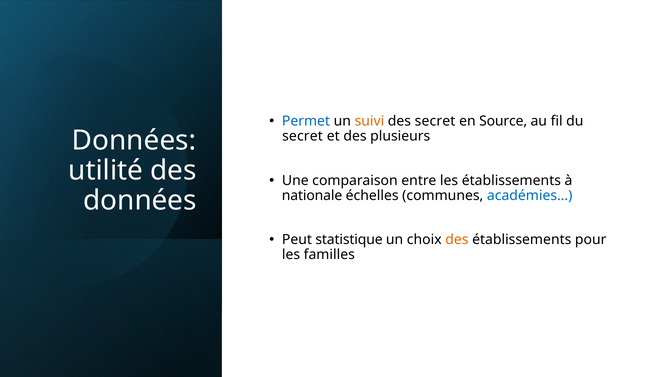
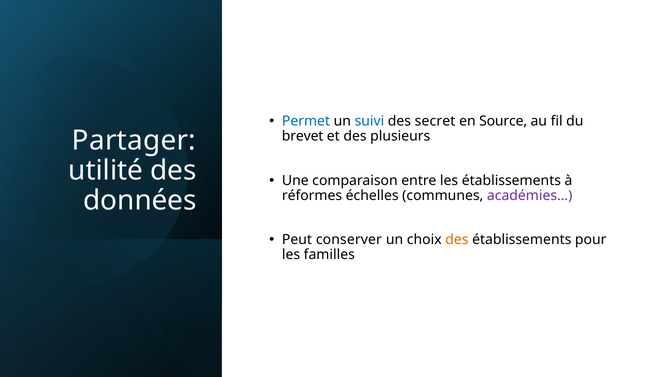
suivi colour: orange -> blue (369, 121)
secret: secret -> brevet (303, 136)
Données: Données -> Partager (134, 140)
nationale: nationale -> réformes (312, 196)
académies… colour: blue -> purple (530, 196)
statistique: statistique -> conserver (349, 240)
